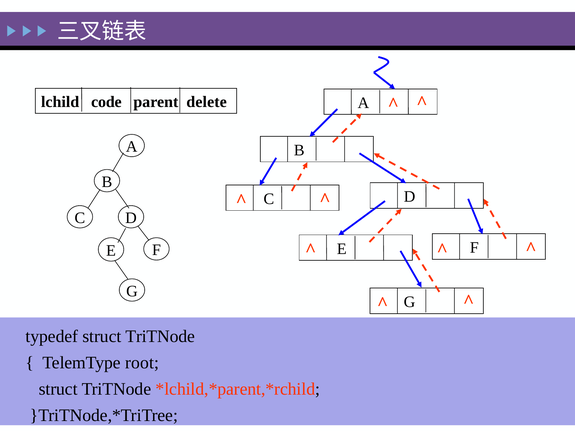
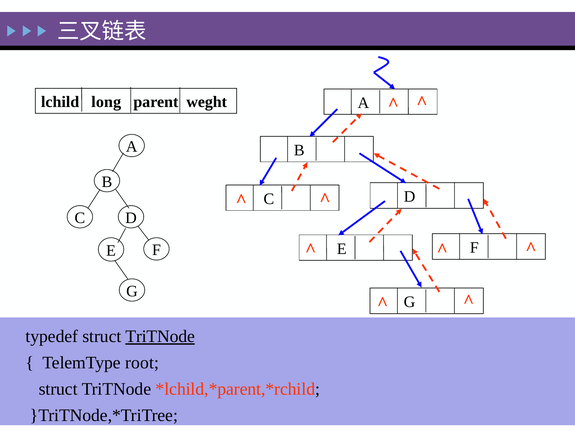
code: code -> long (106, 102)
delete: delete -> weght (207, 102)
TriTNode underline: none -> present (160, 337)
